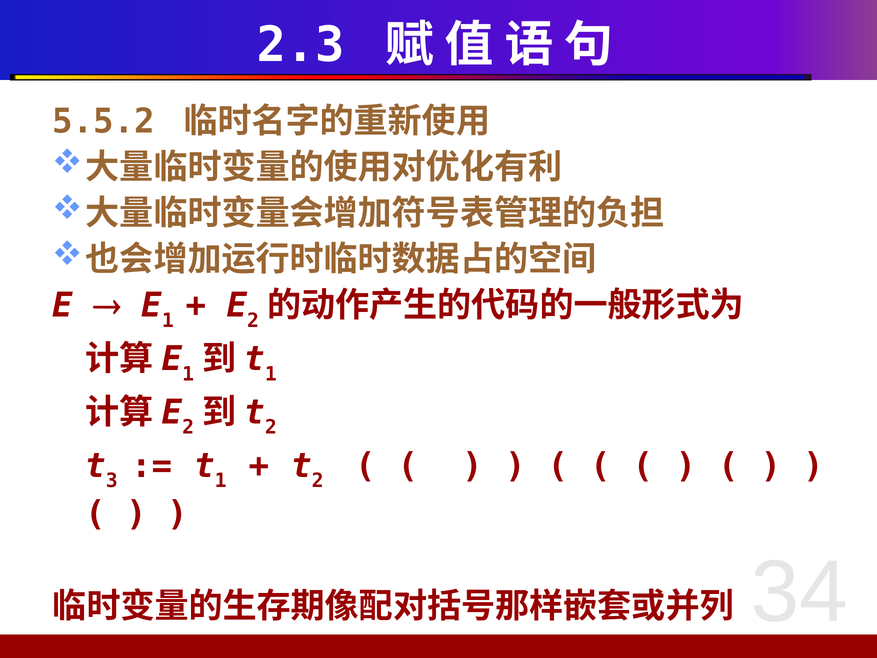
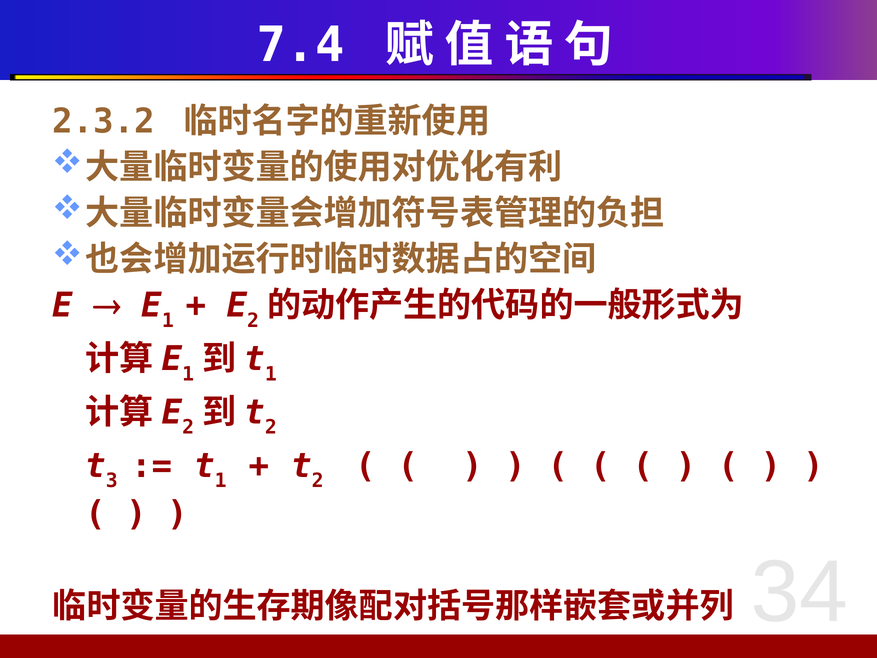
2.3: 2.3 -> 7.4 (301, 45)
5.5.2: 5.5.2 -> 2.3.2 (104, 121)
